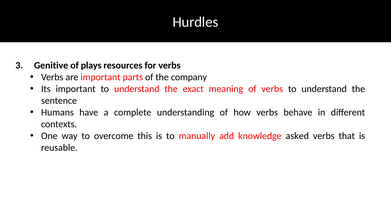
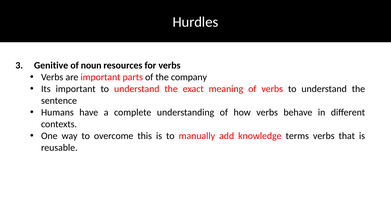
plays: plays -> noun (91, 65)
asked: asked -> terms (297, 136)
